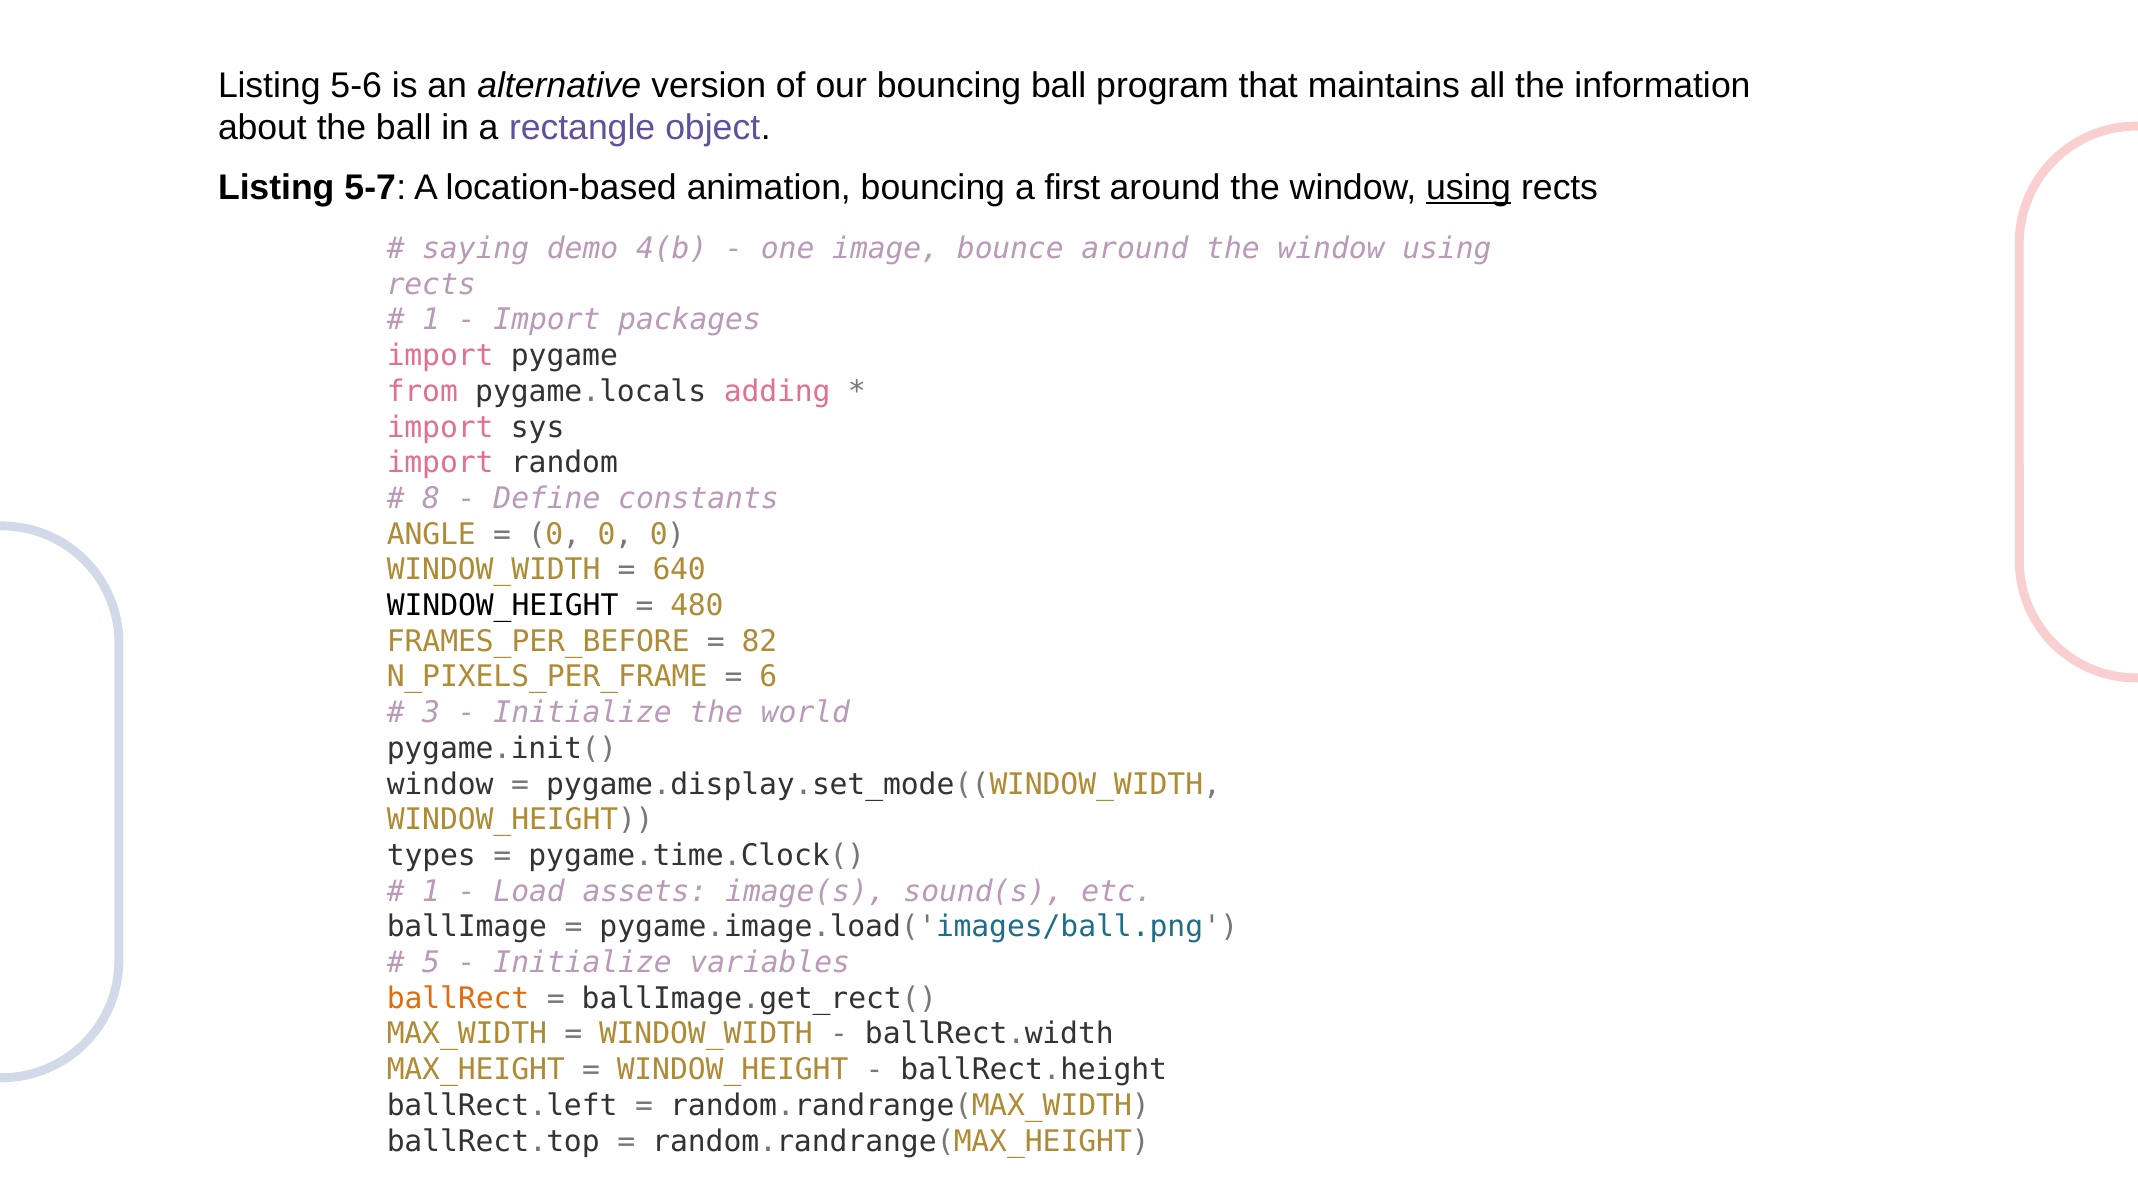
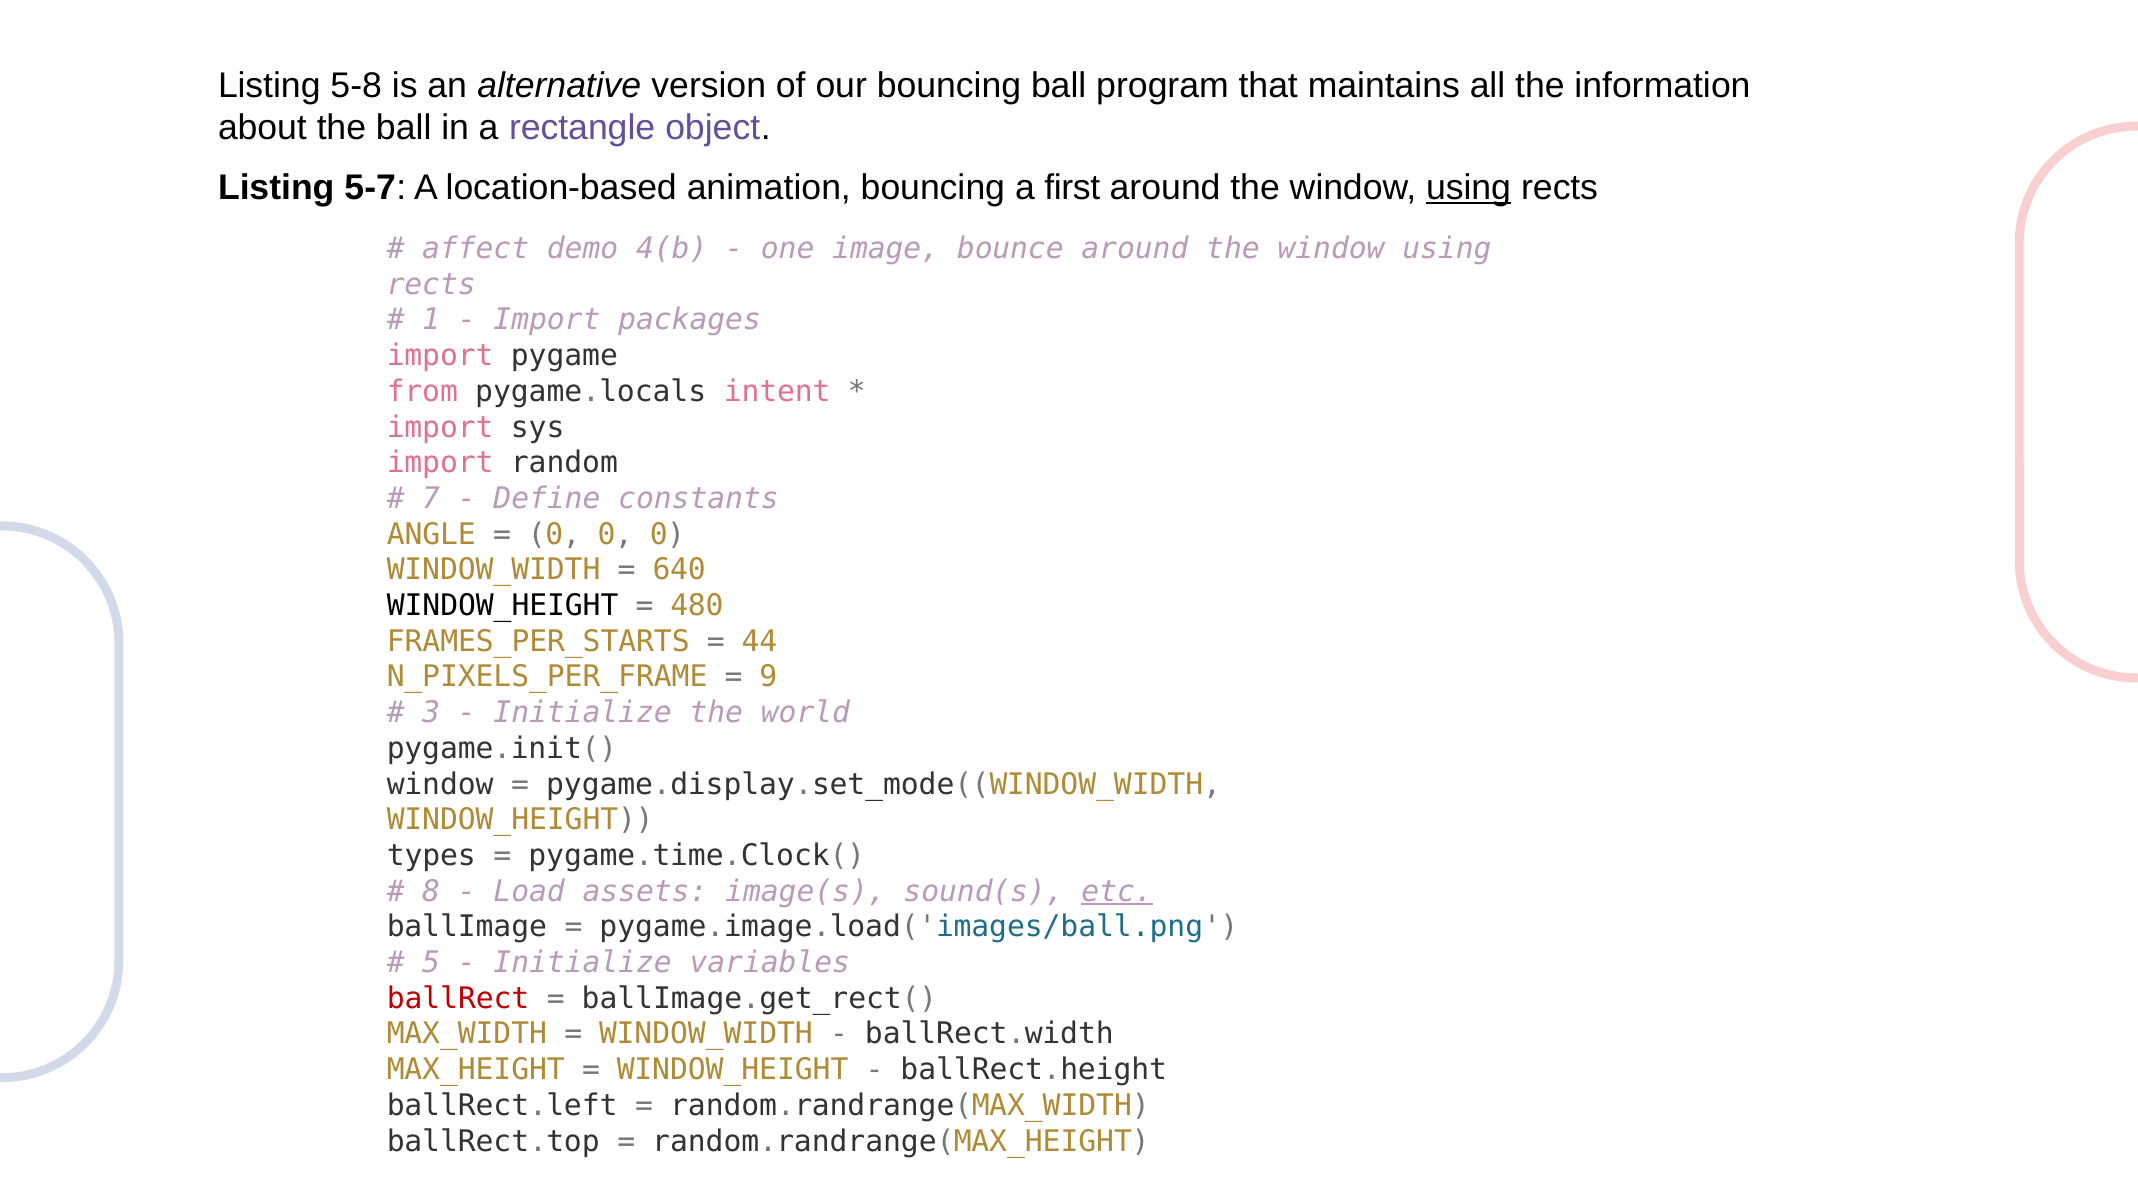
5-6: 5-6 -> 5-8 (356, 85)
saying: saying -> affect (476, 249)
adding: adding -> intent (777, 391)
8: 8 -> 7 (431, 499)
FRAMES_PER_BEFORE: FRAMES_PER_BEFORE -> FRAMES_PER_STARTS (538, 641)
82: 82 -> 44 (759, 641)
6: 6 -> 9 (768, 677)
1: 1 -> 8 (431, 891)
etc underline: none -> present (1117, 891)
ballRect colour: orange -> red (458, 998)
